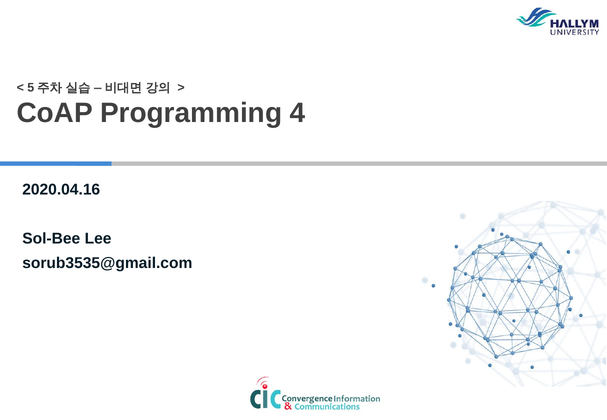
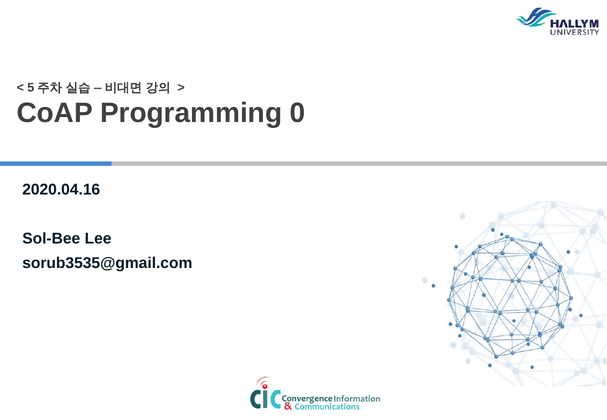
4: 4 -> 0 (298, 113)
